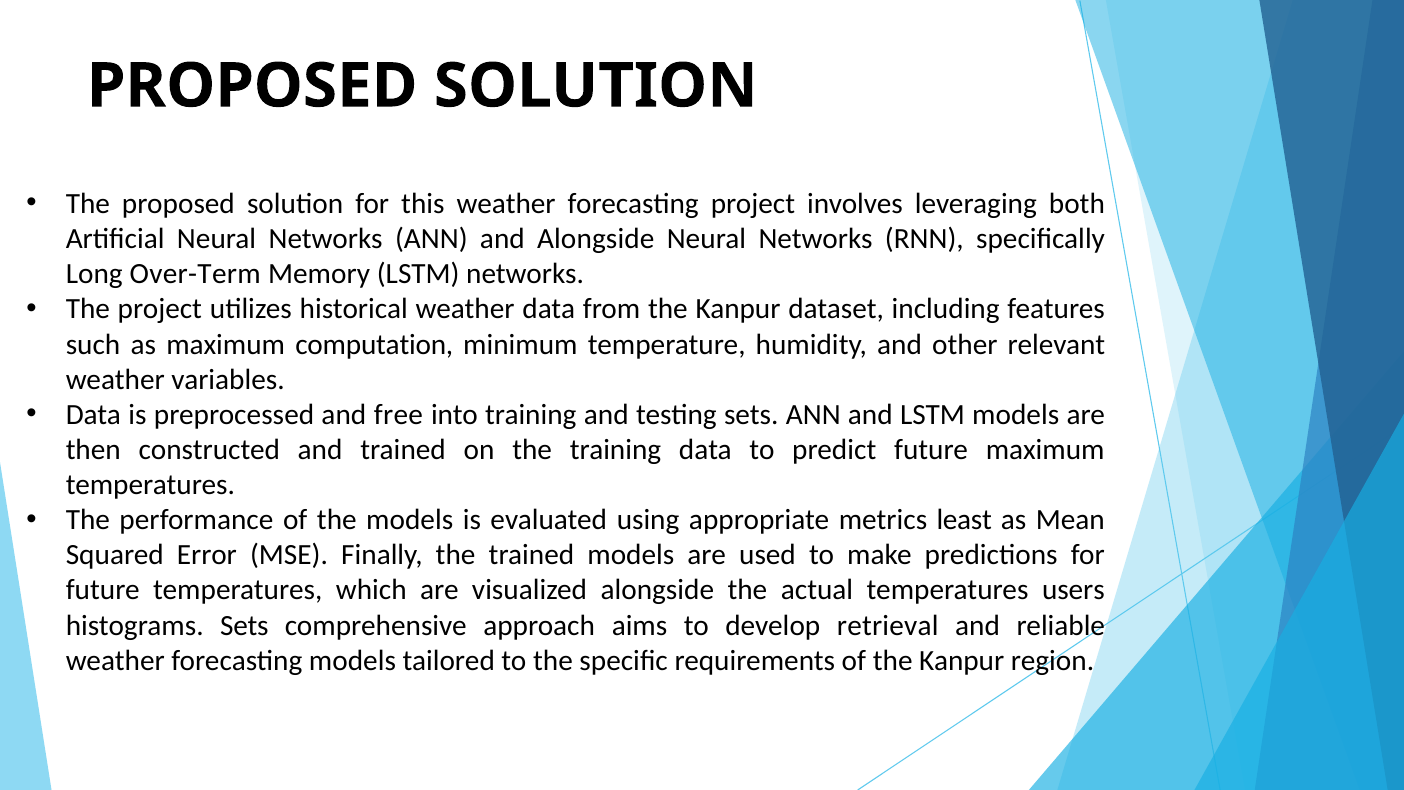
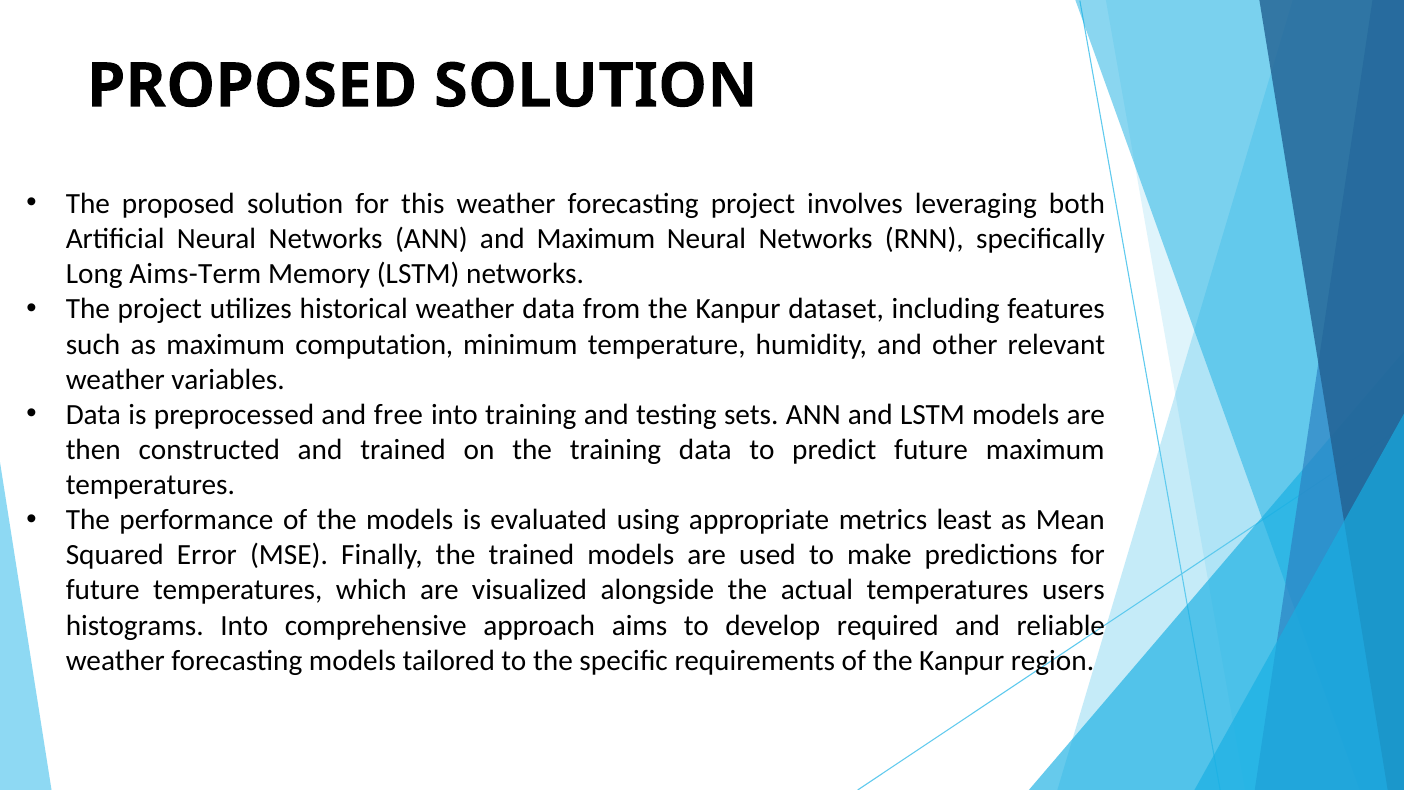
and Alongside: Alongside -> Maximum (596, 239)
Over-Term: Over-Term -> Aims-Term (195, 274)
histograms Sets: Sets -> Into (244, 625)
retrieval: retrieval -> required (888, 625)
